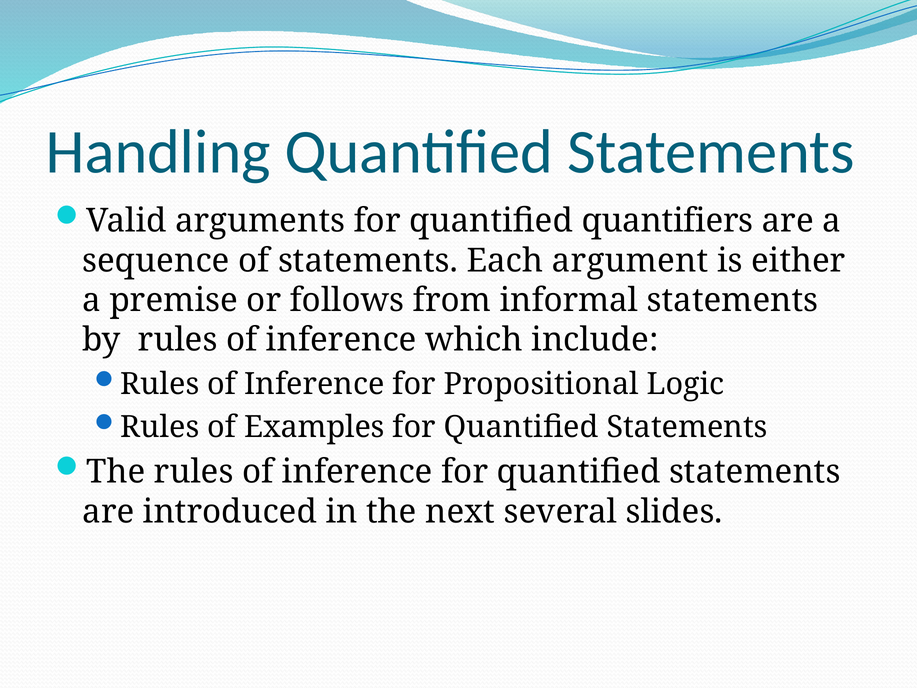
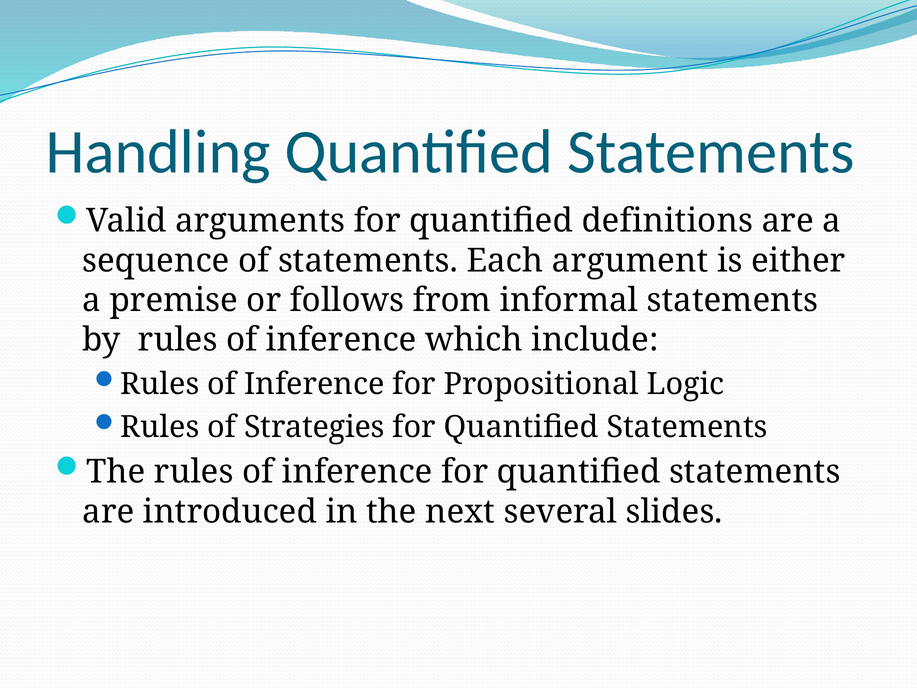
quantifiers: quantifiers -> definitions (667, 221)
Examples: Examples -> Strategies (314, 427)
